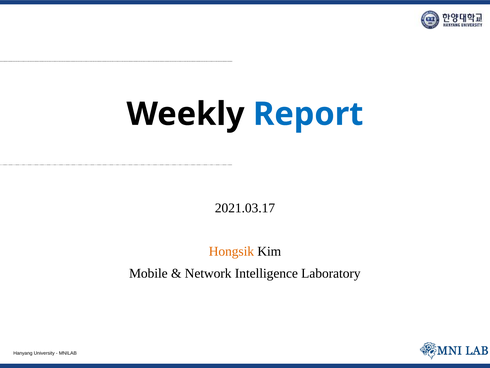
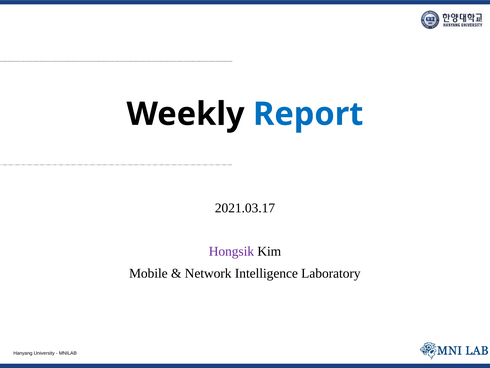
Hongsik colour: orange -> purple (231, 251)
